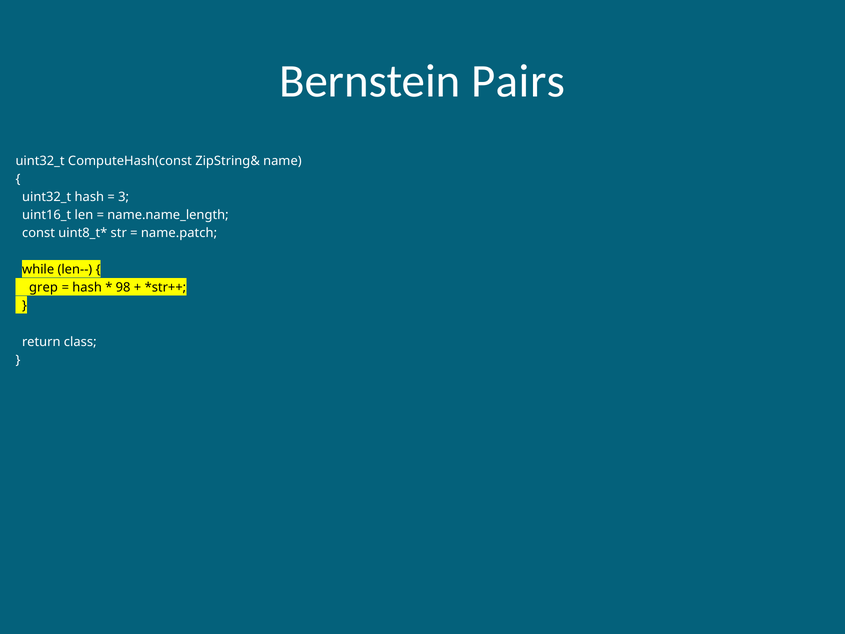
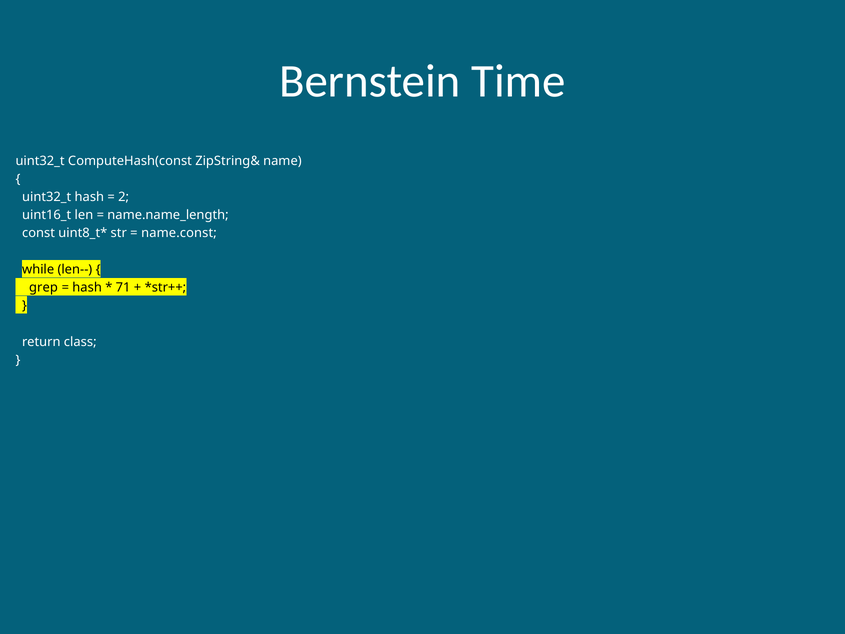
Pairs: Pairs -> Time (518, 81)
3: 3 -> 2 (124, 197)
name.patch: name.patch -> name.const (179, 233)
98: 98 -> 71 (123, 287)
